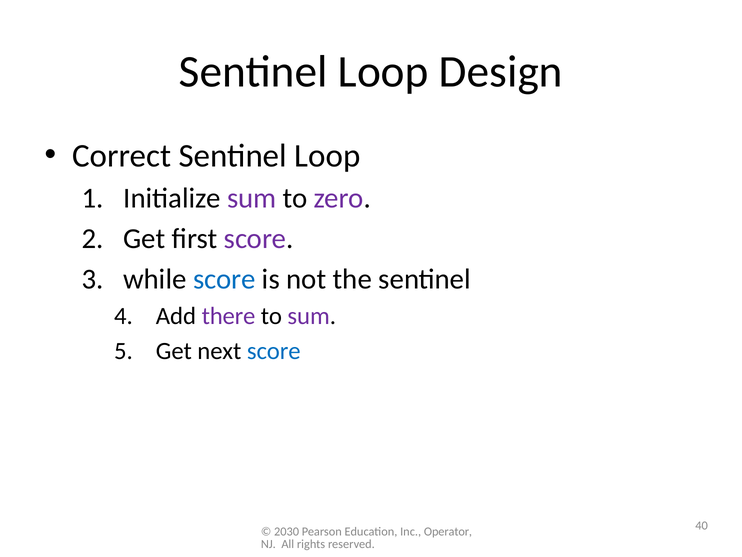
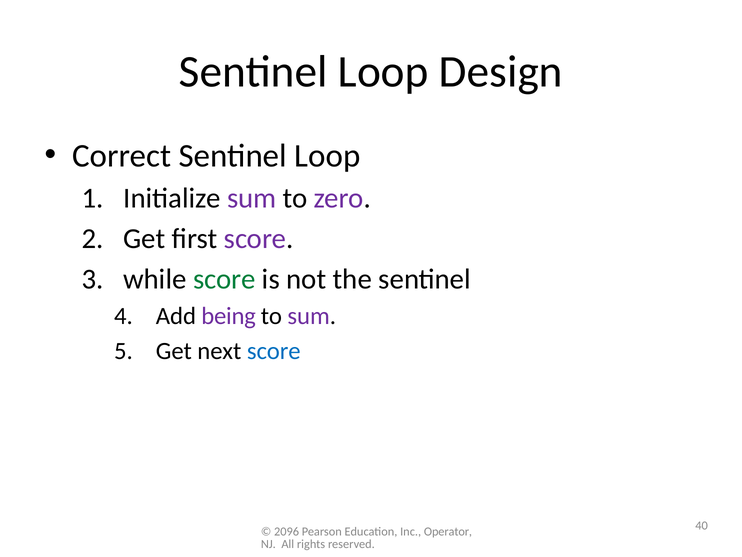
score colour: blue -> green (224, 279)
there: there -> being (229, 316)
2030: 2030 -> 2096 (287, 531)
